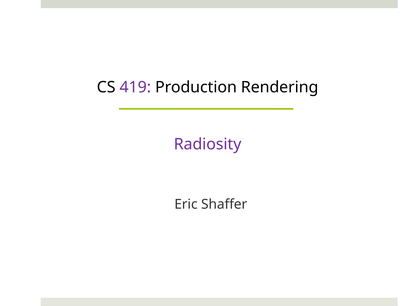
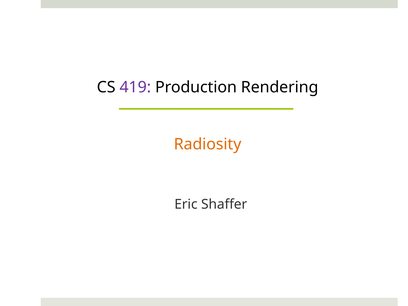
Radiosity colour: purple -> orange (208, 144)
